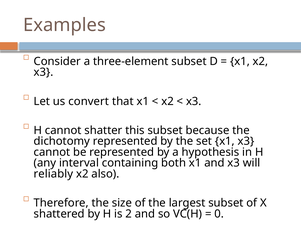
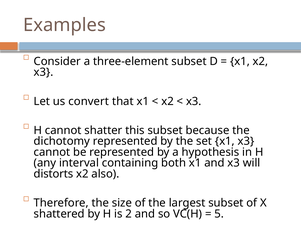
reliably: reliably -> distorts (53, 174)
0: 0 -> 5 (219, 214)
